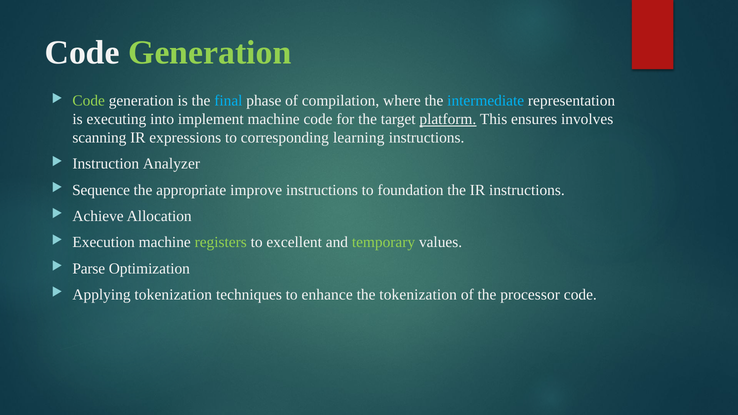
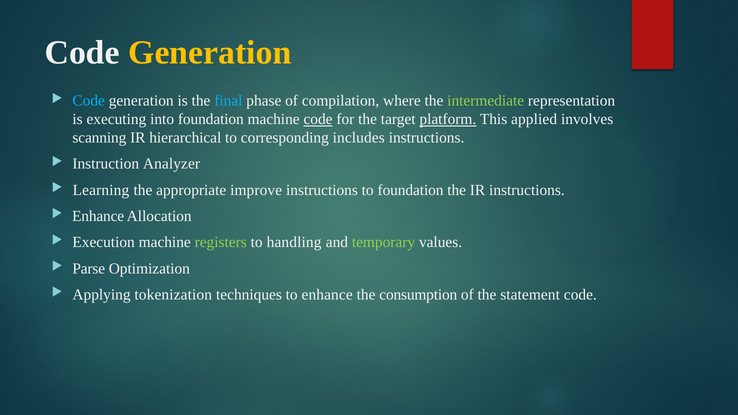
Generation colour: light green -> yellow (210, 53)
Code colour: light green -> light blue (89, 101)
intermediate colour: light blue -> light green (486, 101)
into implement: implement -> foundation (211, 119)
code underline: none -> present (318, 119)
ensures: ensures -> applied (534, 119)
expressions: expressions -> hierarchical (185, 138)
learning: learning -> includes (359, 138)
Sequence: Sequence -> Learning (101, 190)
Achieve: Achieve -> Enhance (98, 216)
excellent: excellent -> handling (294, 242)
the tokenization: tokenization -> consumption (418, 295)
processor: processor -> statement (530, 295)
